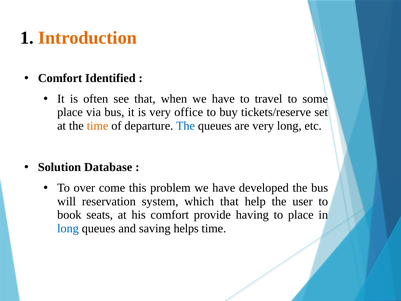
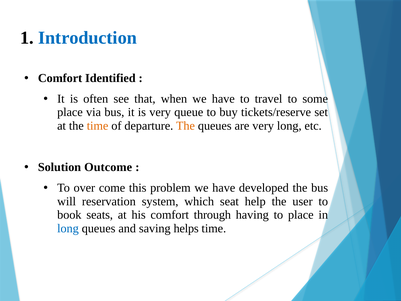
Introduction colour: orange -> blue (88, 38)
office: office -> queue (189, 112)
The colour: blue -> orange (186, 126)
Database: Database -> Outcome (108, 167)
which that: that -> seat (229, 201)
provide: provide -> through (212, 215)
